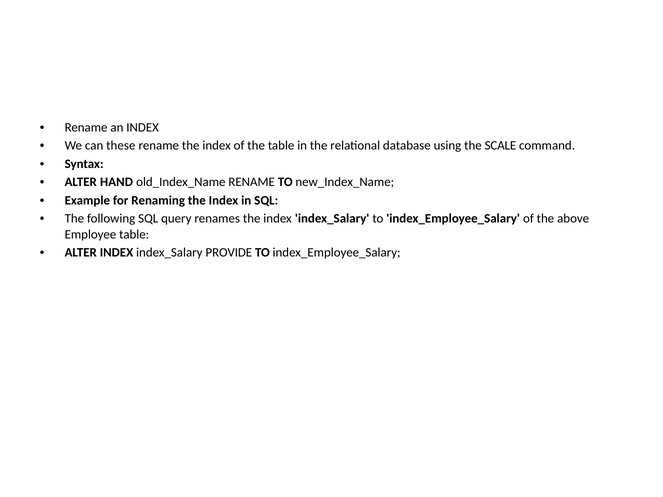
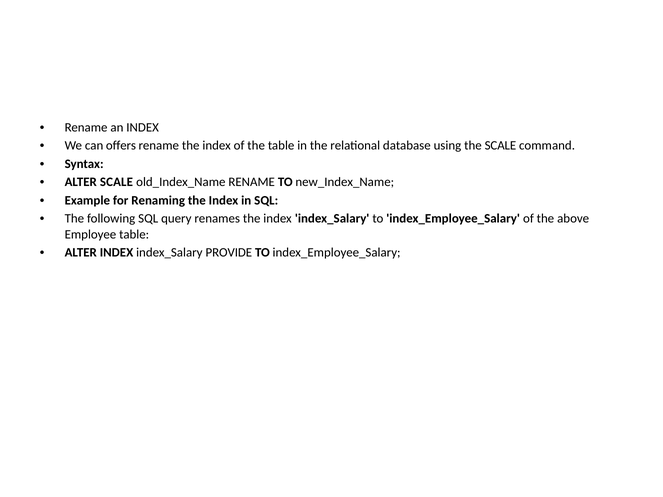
these: these -> offers (121, 146)
ALTER HAND: HAND -> SCALE (116, 182)
